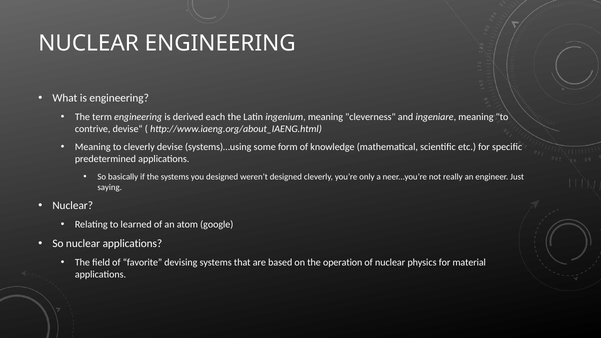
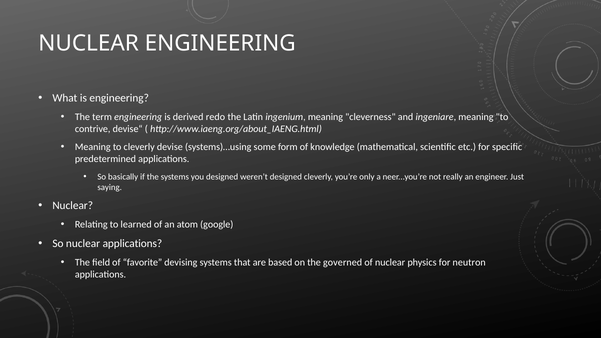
each: each -> redo (215, 117)
operation: operation -> governed (343, 263)
material: material -> neutron (469, 263)
